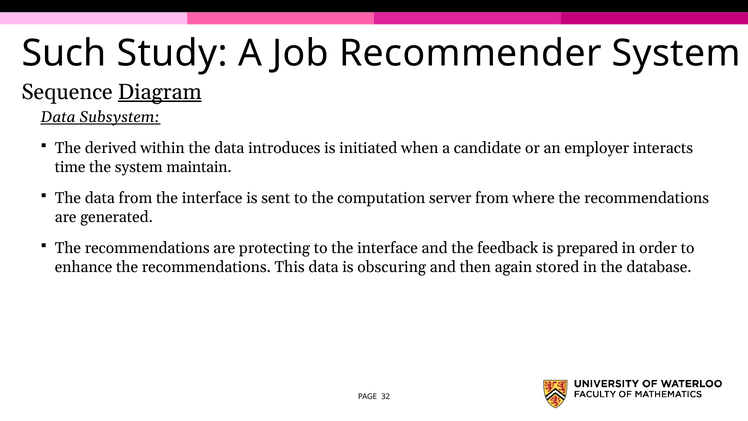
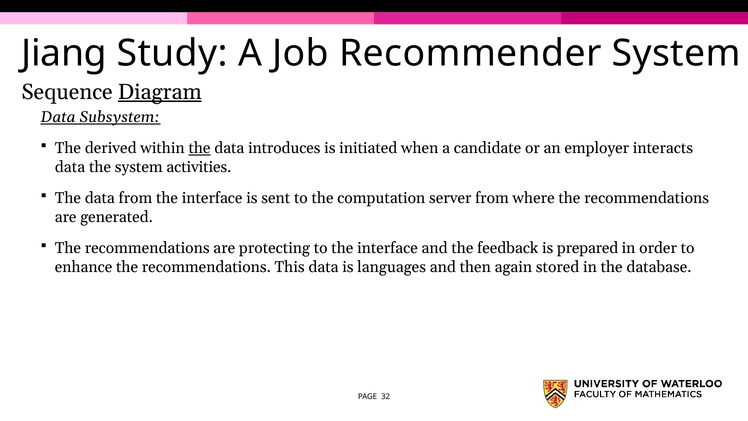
Such: Such -> Jiang (64, 53)
the underline: none -> present (200, 148)
time: time -> data (70, 167)
maintain: maintain -> activities (199, 167)
obscuring: obscuring -> languages (392, 267)
